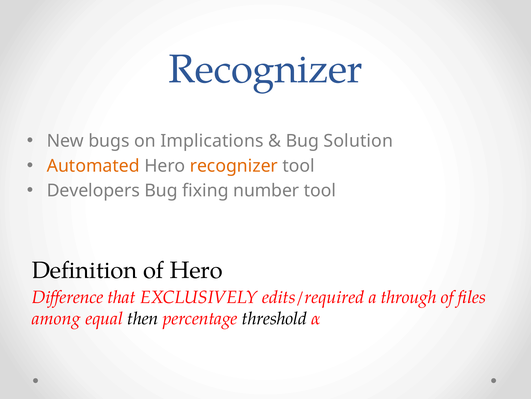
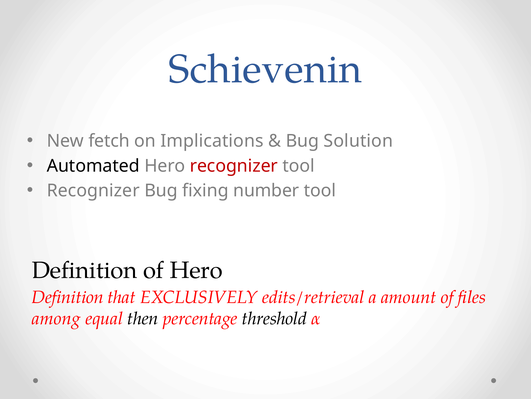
Recognizer: Recognizer -> Schievenin (265, 69)
bugs: bugs -> fetch (109, 141)
Automated colour: orange -> black (93, 166)
recognizer colour: orange -> red (234, 166)
Developers: Developers -> Recognizer (93, 190)
Difference: Difference -> Definition (68, 297)
edits/required: edits/required -> edits/retrieval (313, 297)
through: through -> amount (409, 297)
